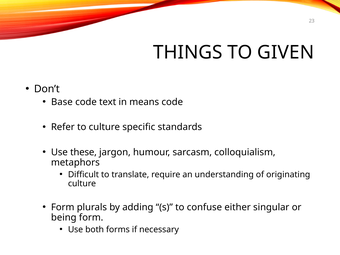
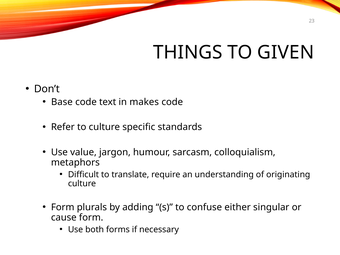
means: means -> makes (144, 102)
these: these -> value (83, 152)
being: being -> cause (64, 217)
